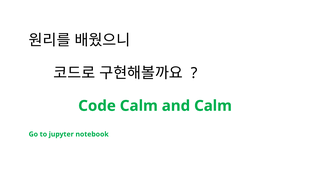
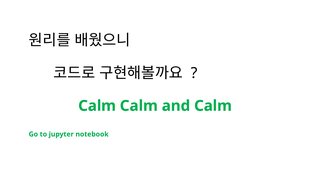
Code: Code -> Calm (97, 106)
